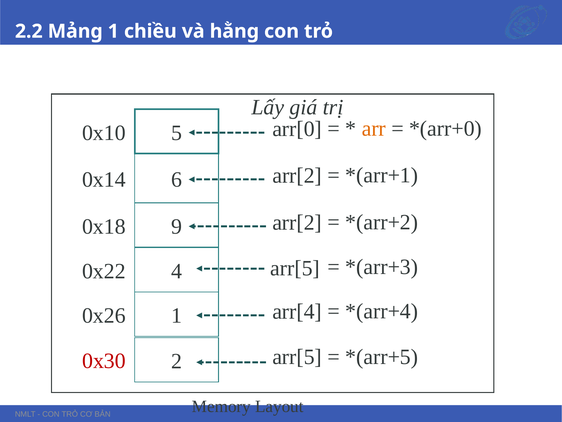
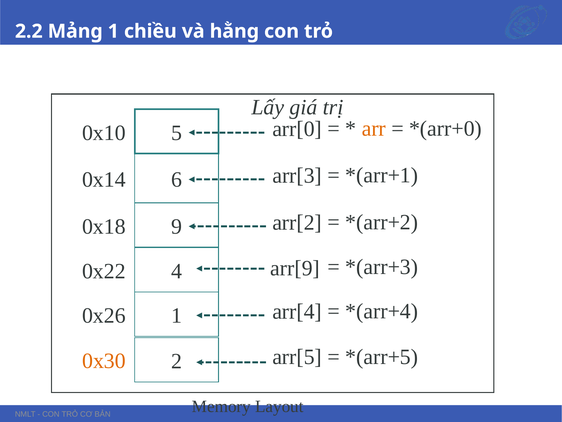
arr[2: arr[2 -> arr[3 (297, 175)
arr[5: arr[5 -> arr[9 (295, 268)
0x30 colour: red -> orange (104, 361)
